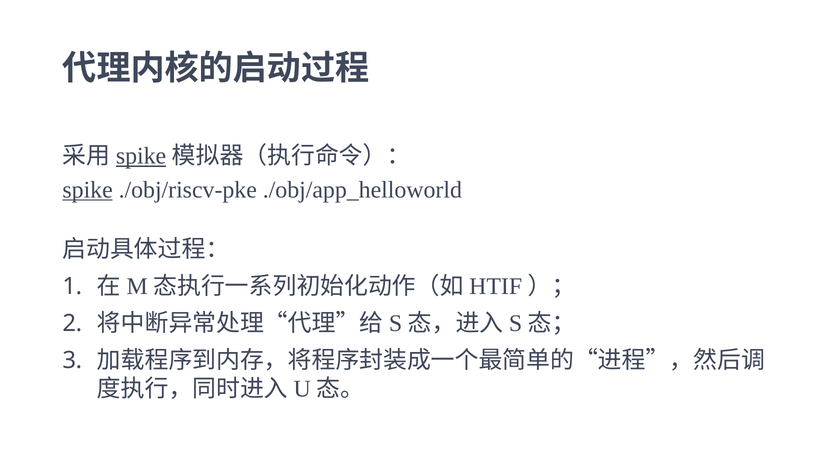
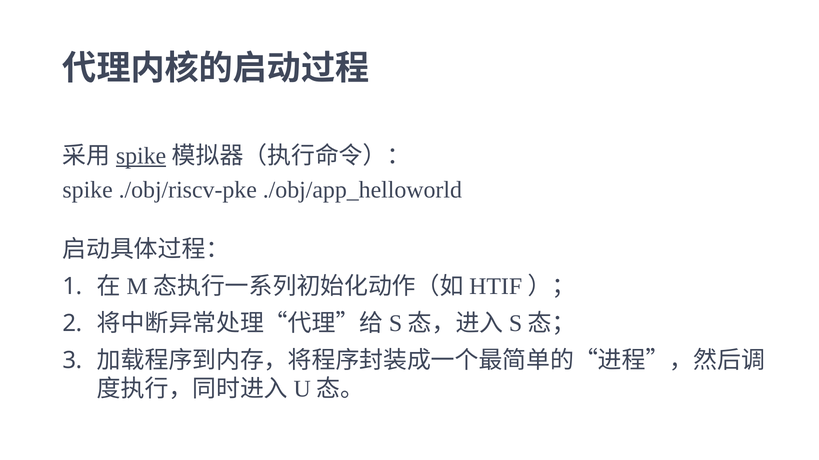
spike underline: present -> none (88, 190)
